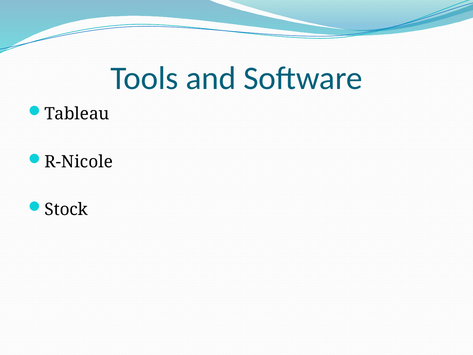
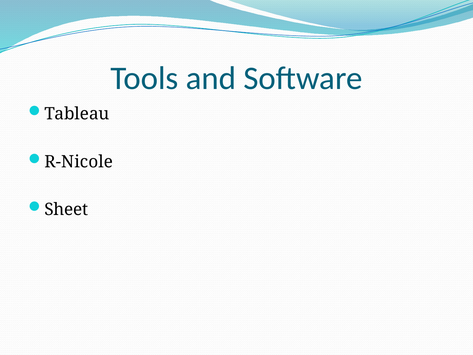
Stock: Stock -> Sheet (66, 209)
